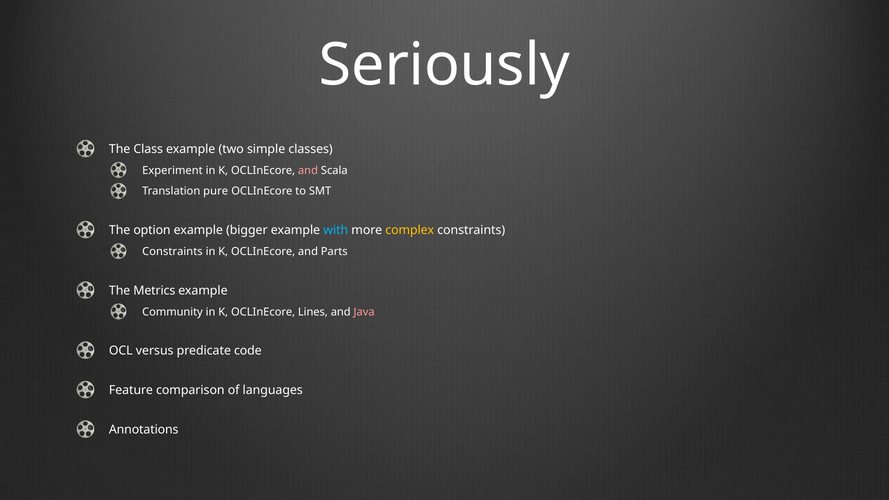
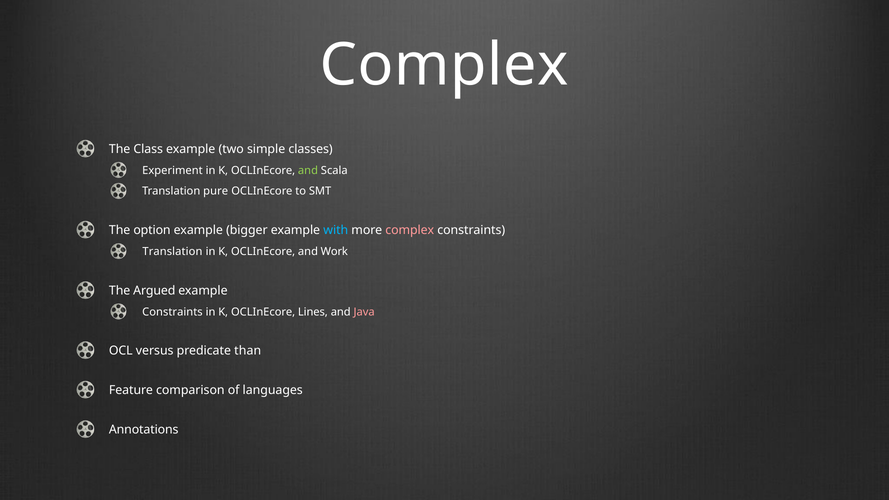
Seriously: Seriously -> Complex (444, 65)
and colour: pink -> light green (308, 170)
complex colour: yellow -> pink (410, 230)
Constraints: Constraints -> Translation (172, 252)
Parts: Parts -> Work (334, 252)
Metrics: Metrics -> Argued (154, 290)
Community: Community -> Constraints (172, 312)
code: code -> than (248, 351)
